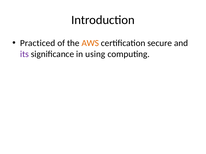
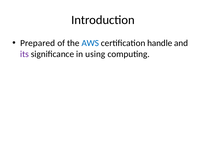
Practiced: Practiced -> Prepared (38, 43)
AWS colour: orange -> blue (90, 43)
secure: secure -> handle (160, 43)
